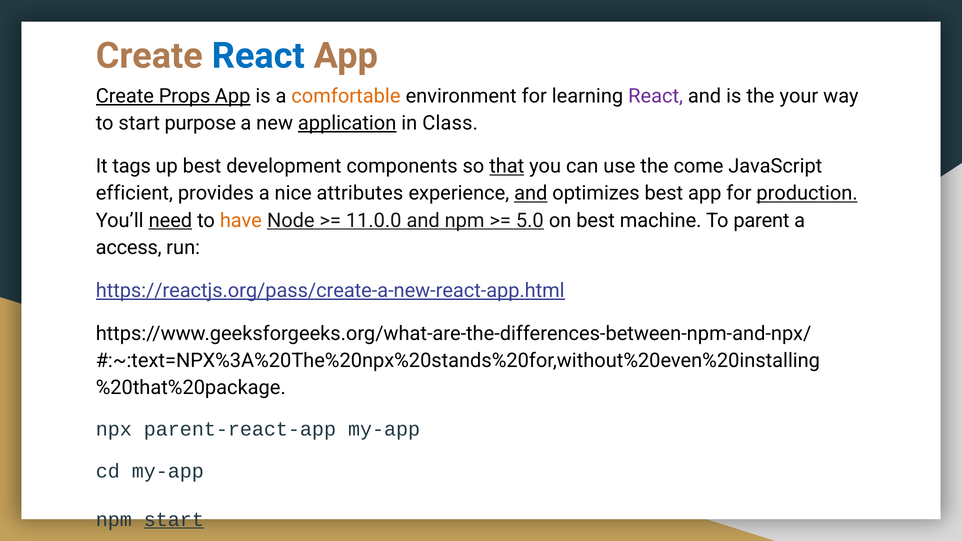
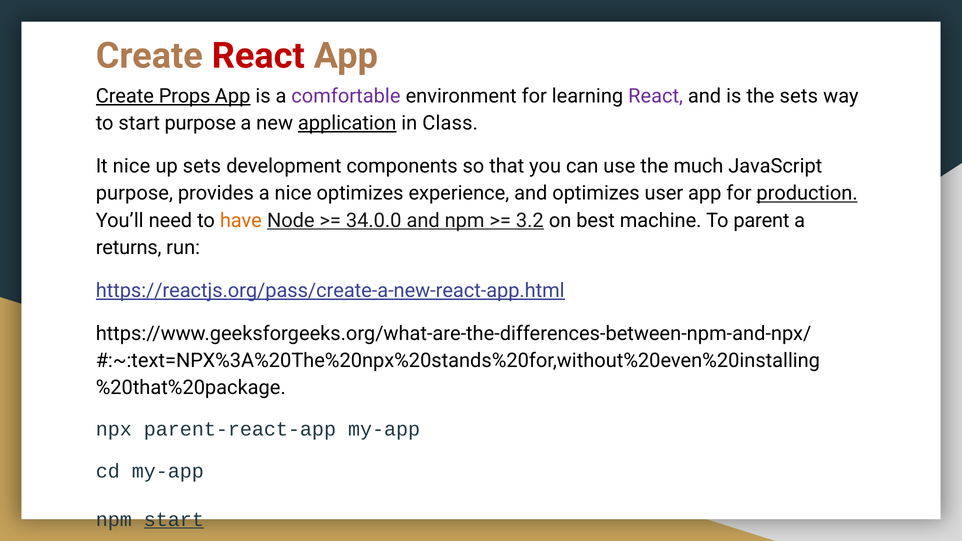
React colour: blue -> red (258, 56)
comfortable colour: orange -> purple (346, 96)
the your: your -> sets (799, 96)
It tags: tags -> nice (131, 166)
up best: best -> sets (202, 166)
that underline: present -> none (507, 166)
come: come -> much (698, 166)
efficient: efficient -> purpose (134, 193)
nice attributes: attributes -> optimizes (360, 193)
and underline: present -> none (531, 193)
optimizes best: best -> user (664, 193)
need underline: present -> none (170, 221)
11.0.0: 11.0.0 -> 34.0.0 (374, 221)
5.0: 5.0 -> 3.2 (530, 221)
access: access -> returns (129, 248)
